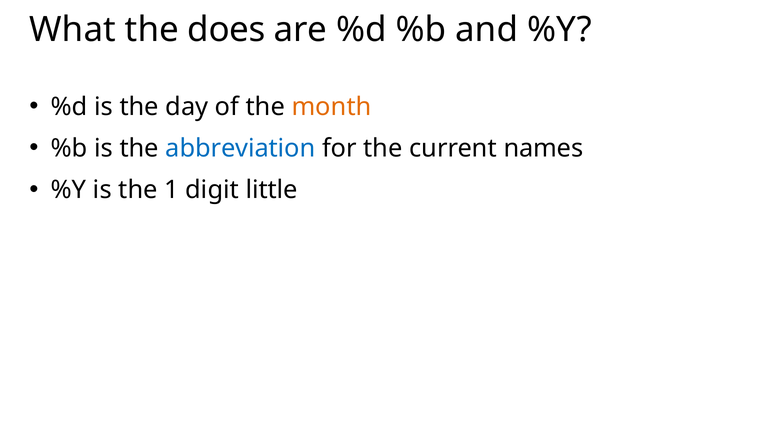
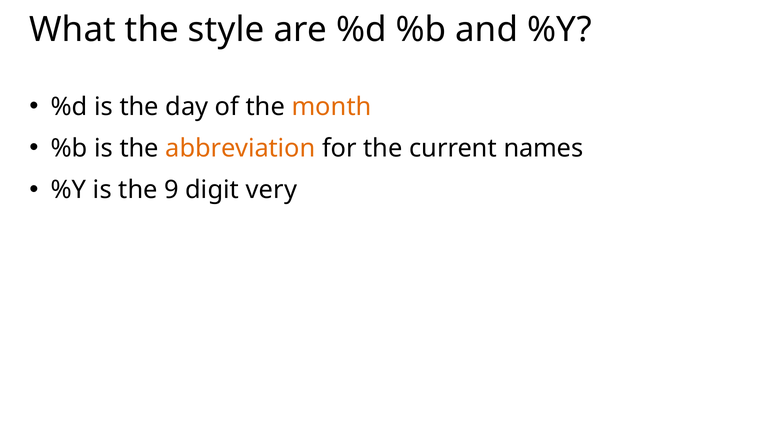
does: does -> style (226, 30)
abbreviation colour: blue -> orange (240, 148)
1: 1 -> 9 (171, 190)
little: little -> very (271, 190)
